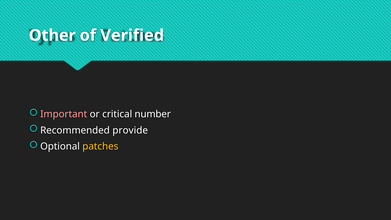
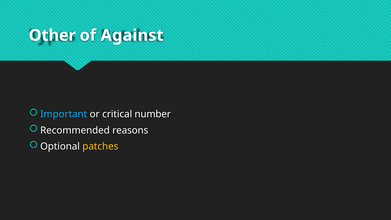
Verified: Verified -> Against (132, 35)
Important colour: pink -> light blue (64, 114)
provide: provide -> reasons (130, 130)
